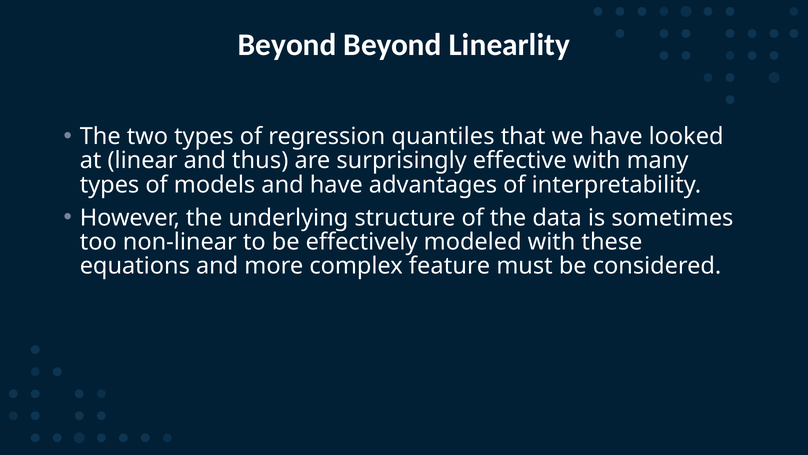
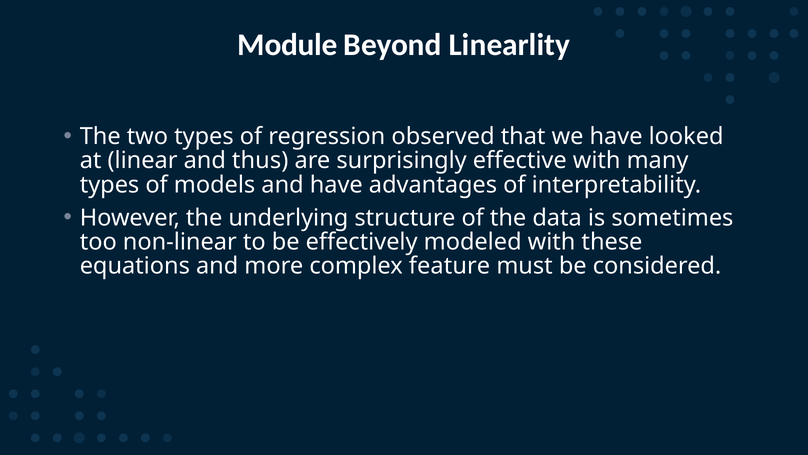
Beyond: Beyond -> Module (287, 45)
quantiles: quantiles -> observed (443, 136)
